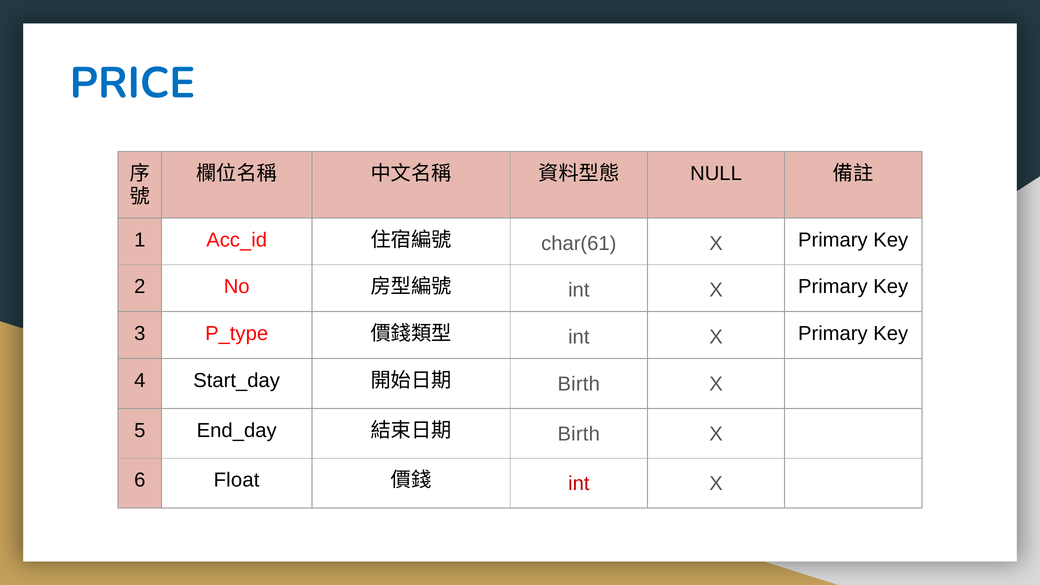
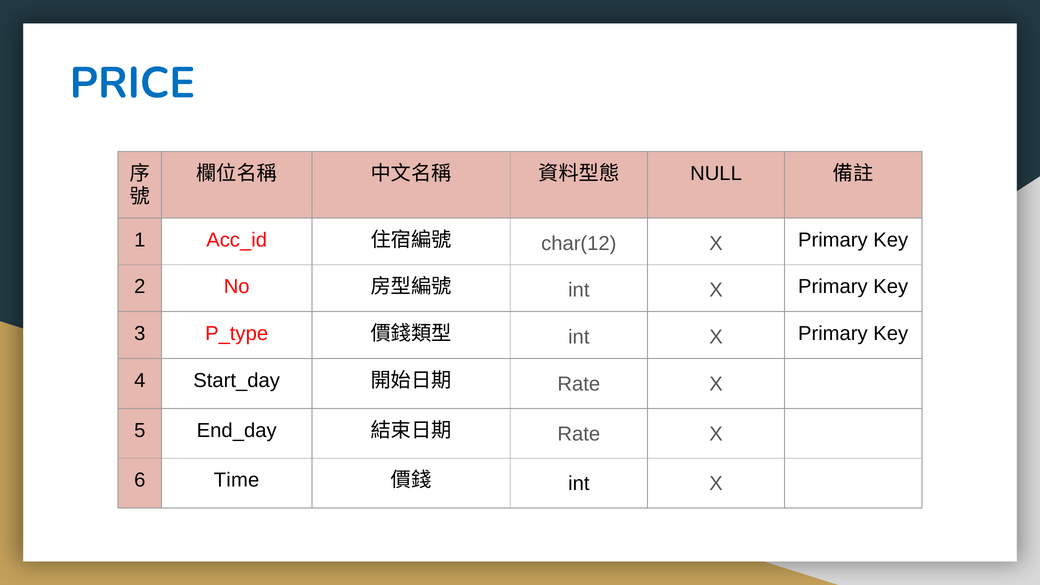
char(61: char(61 -> char(12 (579, 243)
Birth: Birth -> Rate (579, 384)
Birth: Birth -> Rate (579, 434)
Float: Float -> Time (237, 480)
int colour: red -> black (579, 484)
